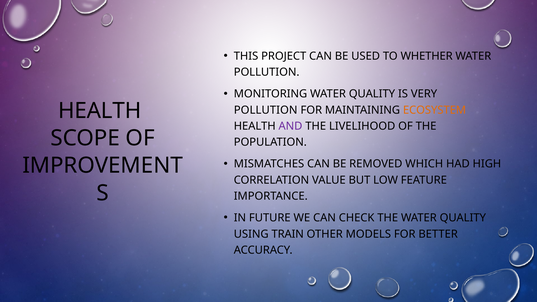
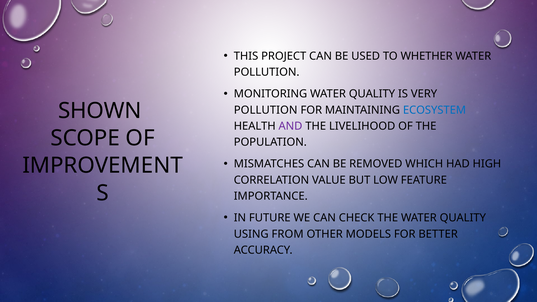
HEALTH: HEALTH -> SHOWN (100, 111)
ECOSYSTEM colour: orange -> blue (434, 110)
TRAIN: TRAIN -> FROM (288, 234)
